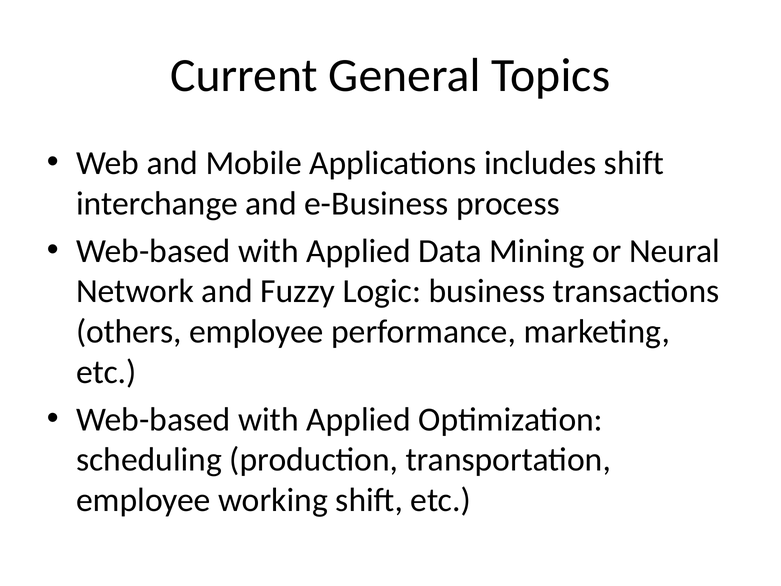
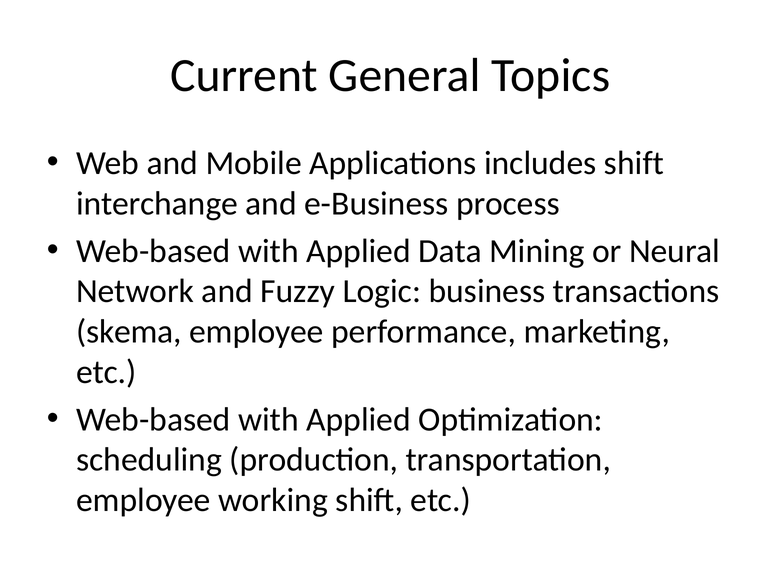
others: others -> skema (129, 332)
